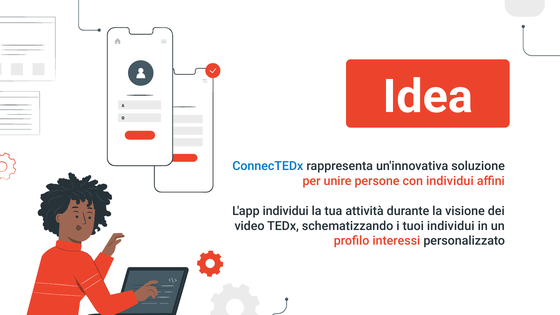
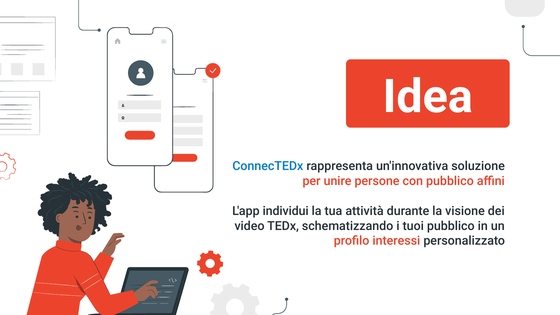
con individui: individui -> pubblico (450, 181)
tuoi individui: individui -> pubblico (451, 226)
